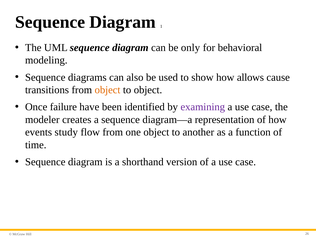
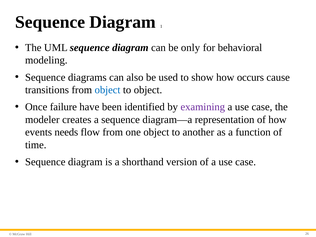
allows: allows -> occurs (250, 77)
object colour: orange -> blue (108, 90)
study: study -> needs (66, 132)
